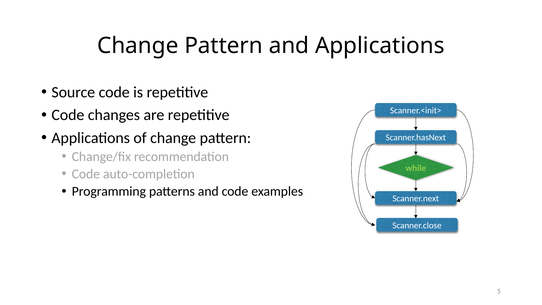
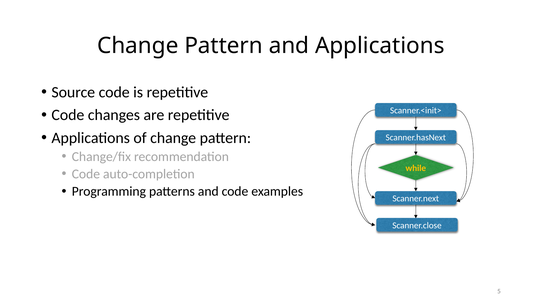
while colour: light green -> yellow (416, 168)
